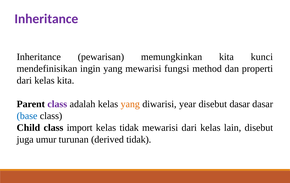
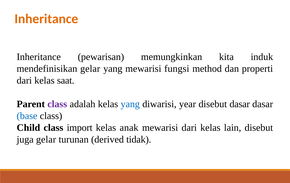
Inheritance colour: purple -> orange (46, 19)
kunci: kunci -> induk (262, 57)
mendefinisikan ingin: ingin -> gelar (90, 69)
kelas kita: kita -> saat (66, 80)
yang colour: orange -> blue (130, 104)
kelas tidak: tidak -> anak (129, 128)
juga umur: umur -> gelar (46, 139)
